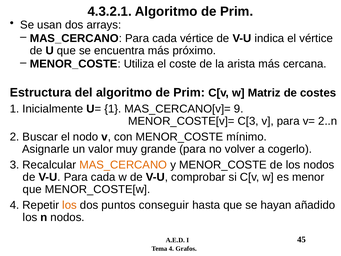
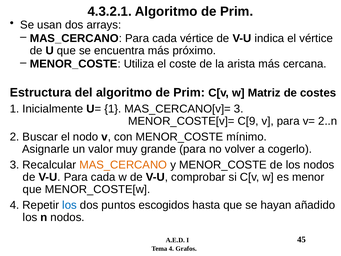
MAS_CERCANO[v]= 9: 9 -> 3 (239, 109)
C[3: C[3 -> C[9 (248, 121)
los colour: orange -> blue (70, 205)
conseguir: conseguir -> escogidos (164, 205)
